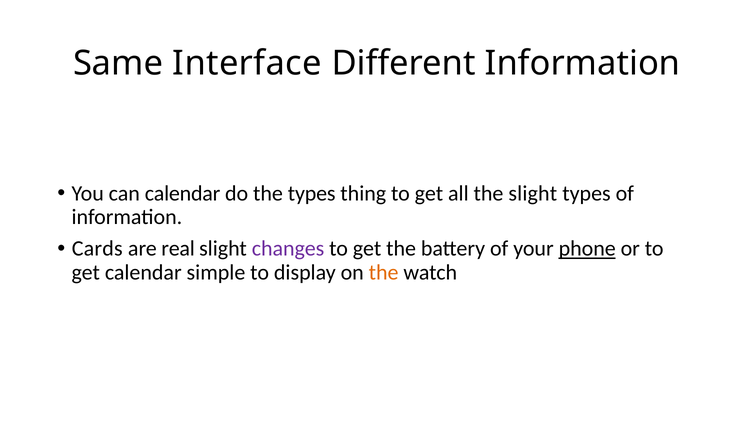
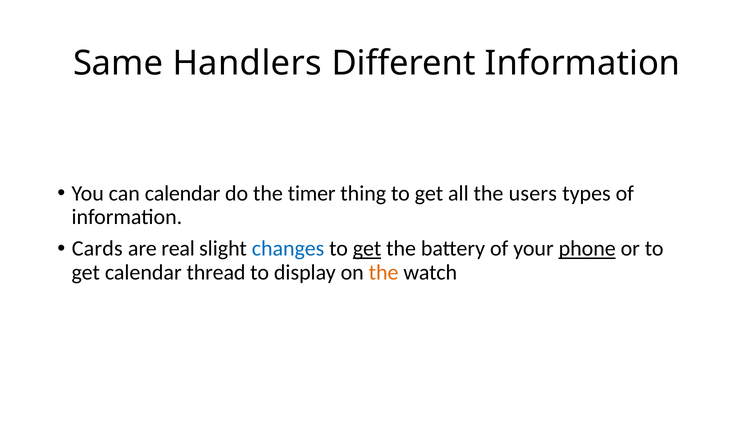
Interface: Interface -> Handlers (247, 63)
the types: types -> timer (312, 193)
the slight: slight -> users (533, 193)
changes colour: purple -> blue (288, 249)
get underline: none -> present (367, 249)
simple: simple -> thread (216, 272)
